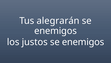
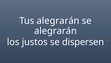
enemigos: enemigos -> alegrarán (55, 31)
justos se enemigos: enemigos -> dispersen (83, 42)
